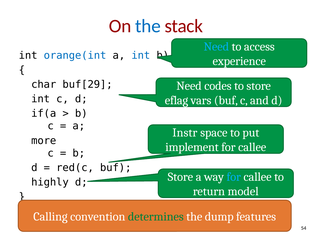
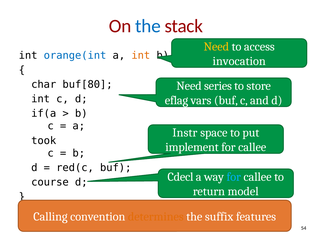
Need colour: light blue -> yellow (216, 47)
int colour: blue -> orange (141, 55)
experience: experience -> invocation (239, 61)
buf[29: buf[29 -> buf[80 (88, 84)
codes: codes -> series (218, 86)
more: more -> took (44, 141)
Store: Store -> Cdecl (180, 177)
highly: highly -> course (50, 182)
determines colour: green -> orange (156, 217)
dump: dump -> suffix (219, 217)
